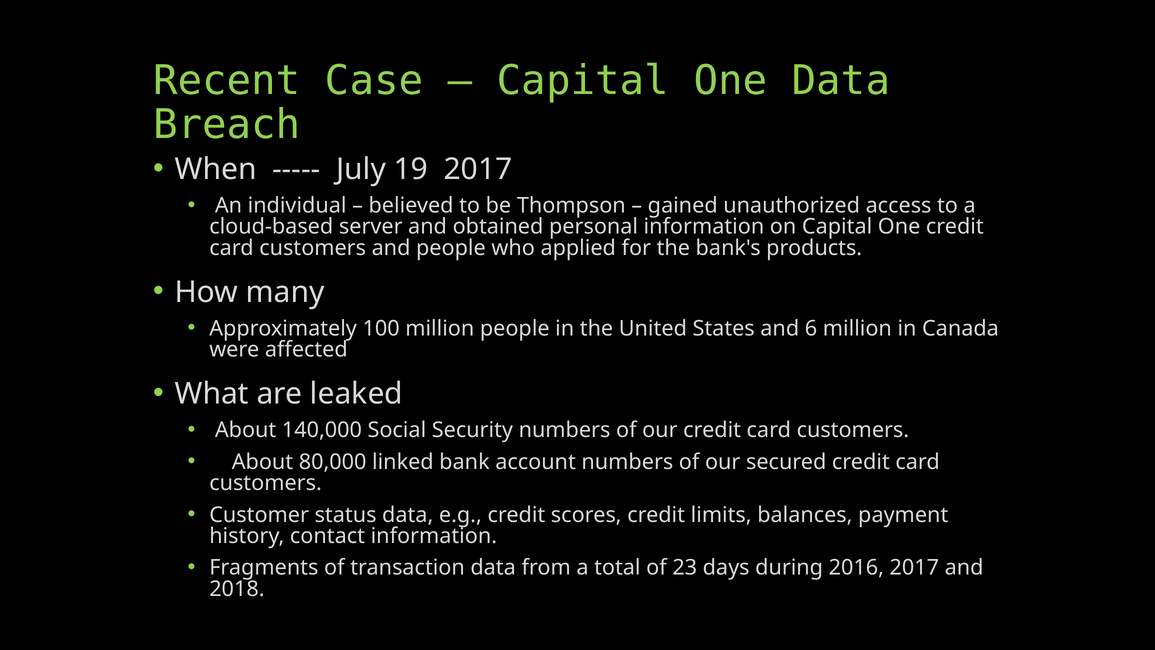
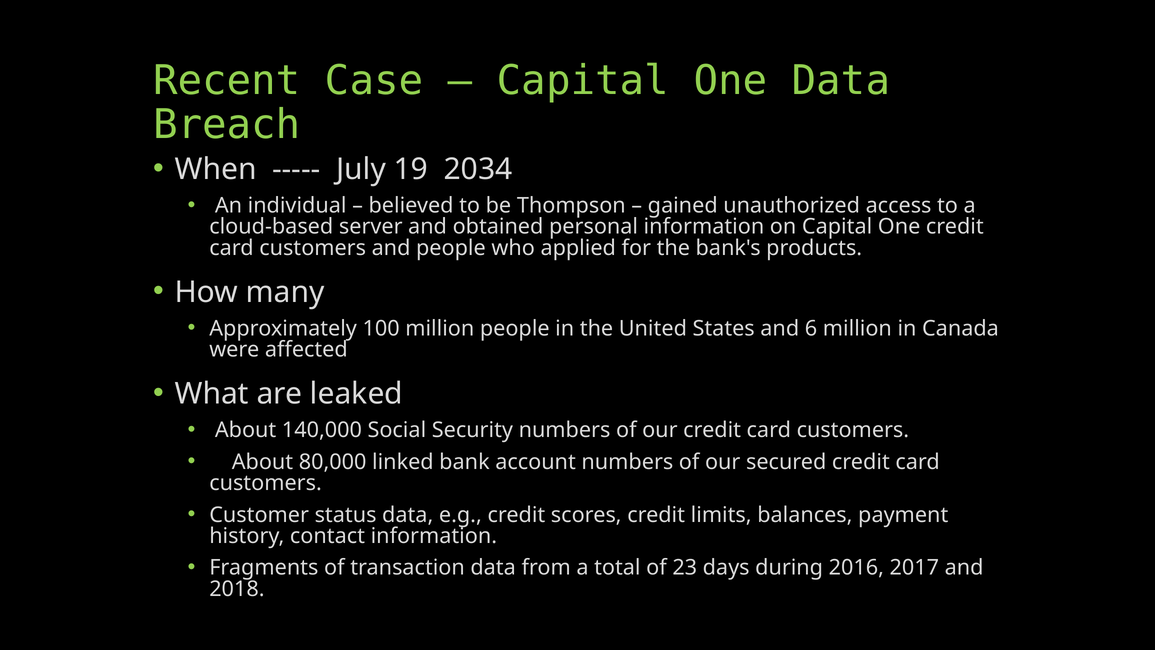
19 2017: 2017 -> 2034 (478, 169)
